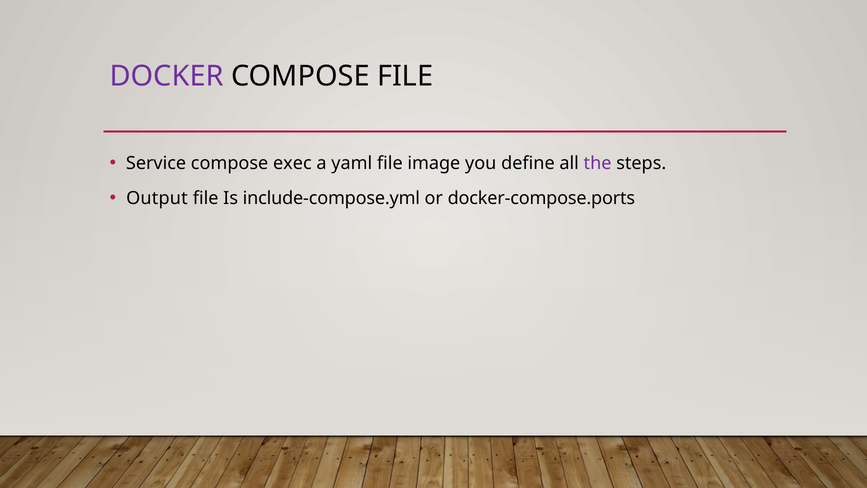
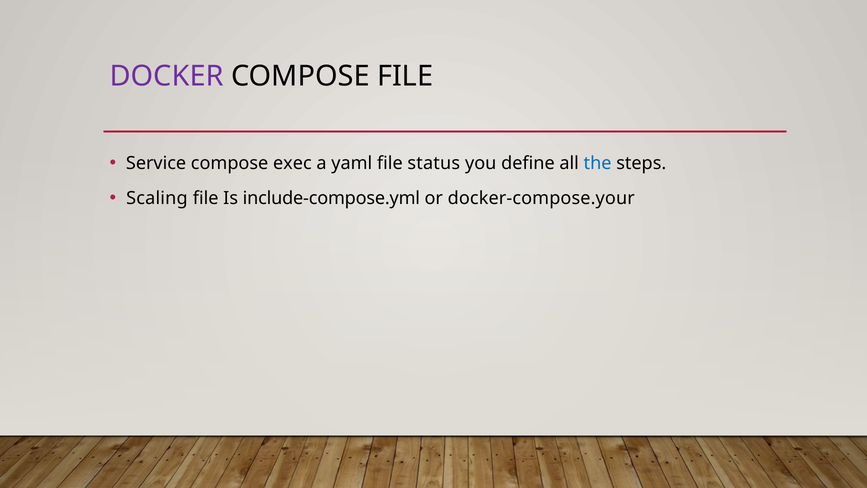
image: image -> status (434, 163)
the colour: purple -> blue (598, 163)
Output: Output -> Scaling (157, 198)
docker-compose.ports: docker-compose.ports -> docker-compose.your (541, 198)
